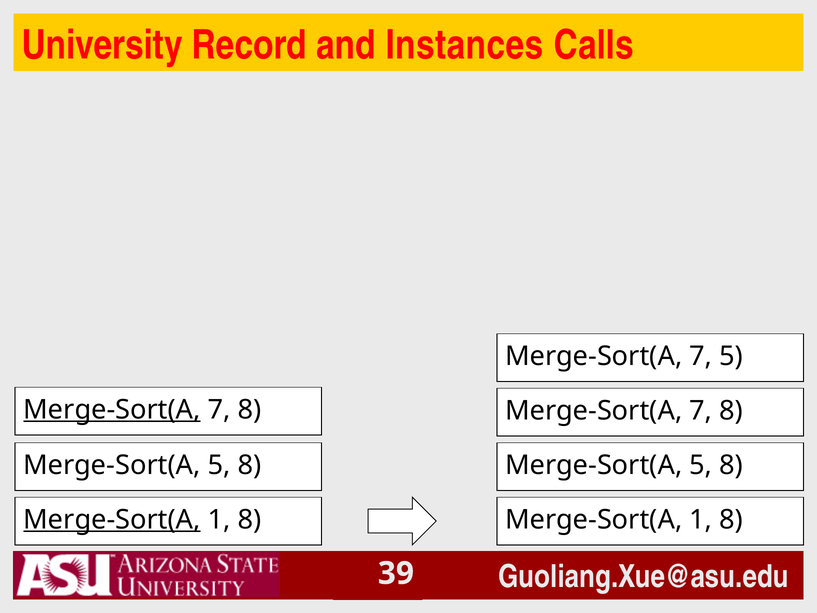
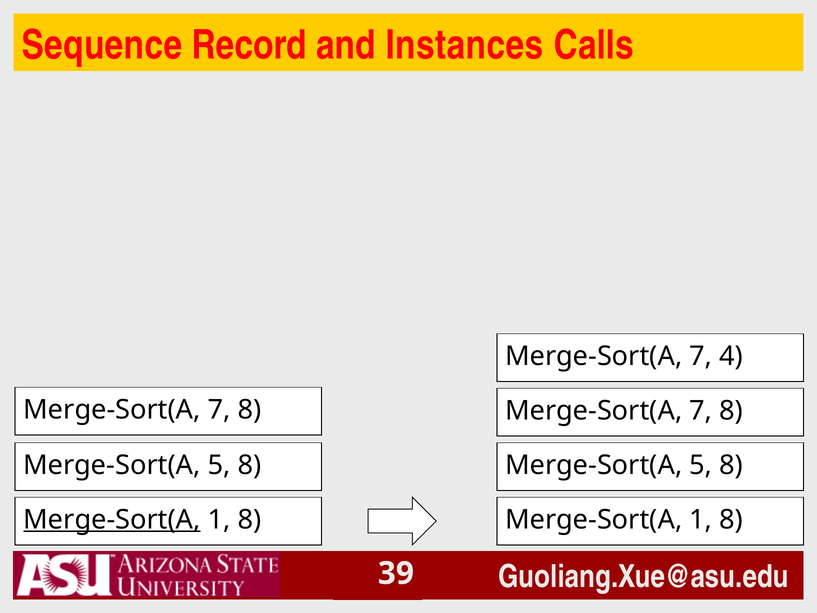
University: University -> Sequence (102, 45)
7 5: 5 -> 4 (731, 356)
Merge-Sort(A underline: present -> none (112, 409)
